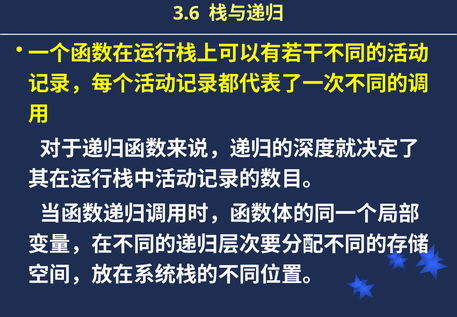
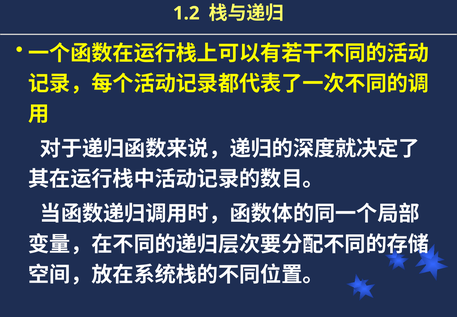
3.6: 3.6 -> 1.2 (186, 13)
